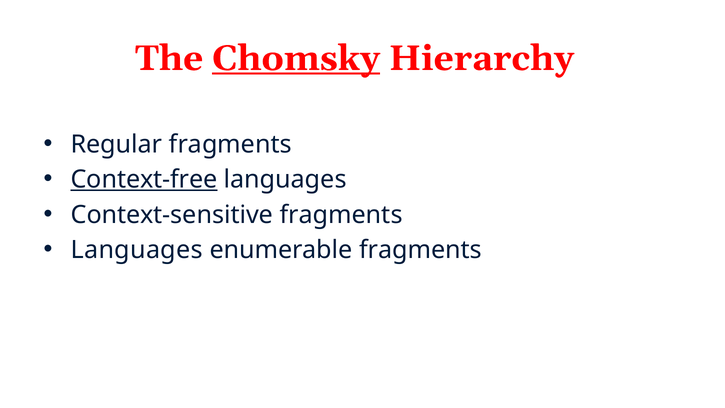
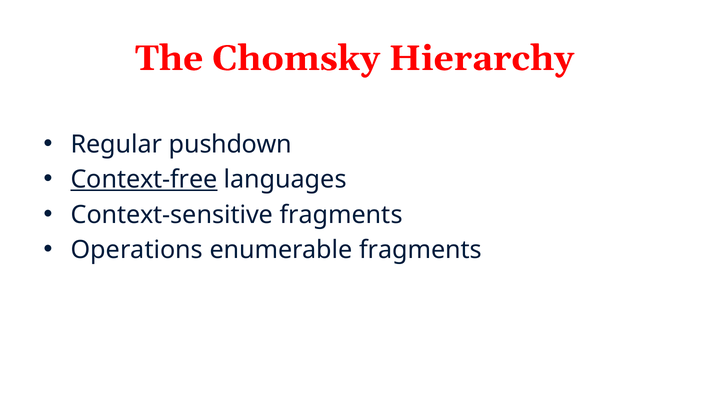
Chomsky underline: present -> none (296, 58)
Regular fragments: fragments -> pushdown (230, 144)
Languages: Languages -> Operations (137, 250)
